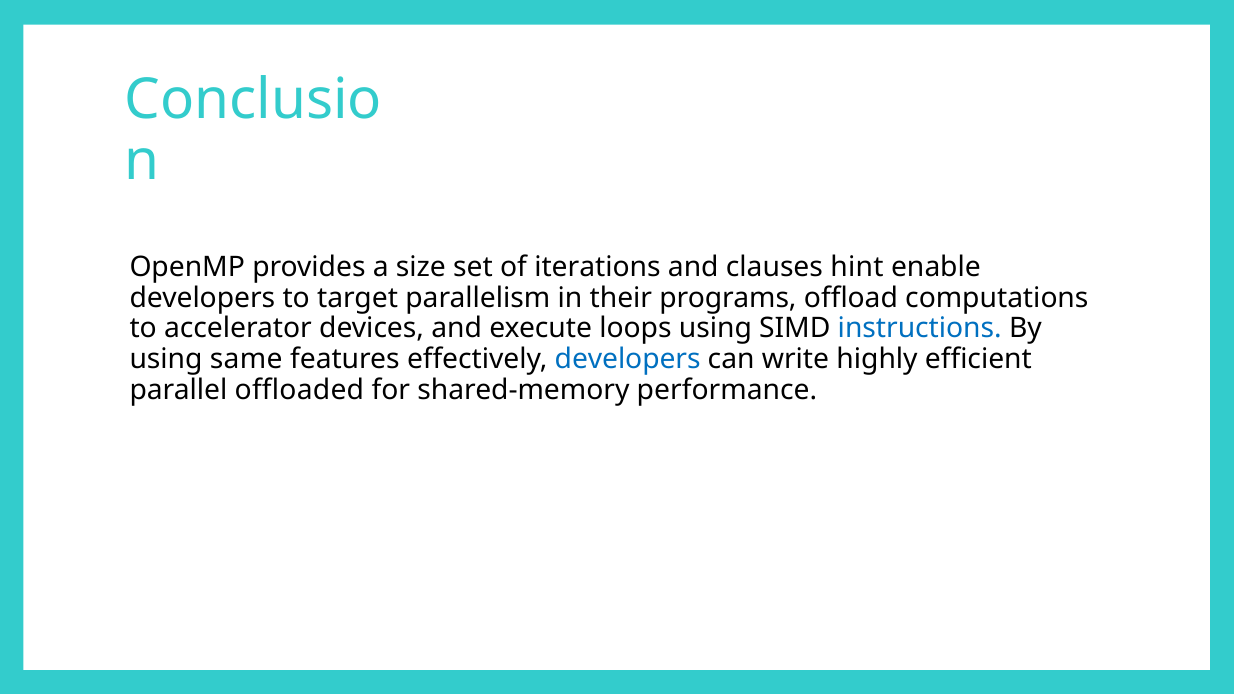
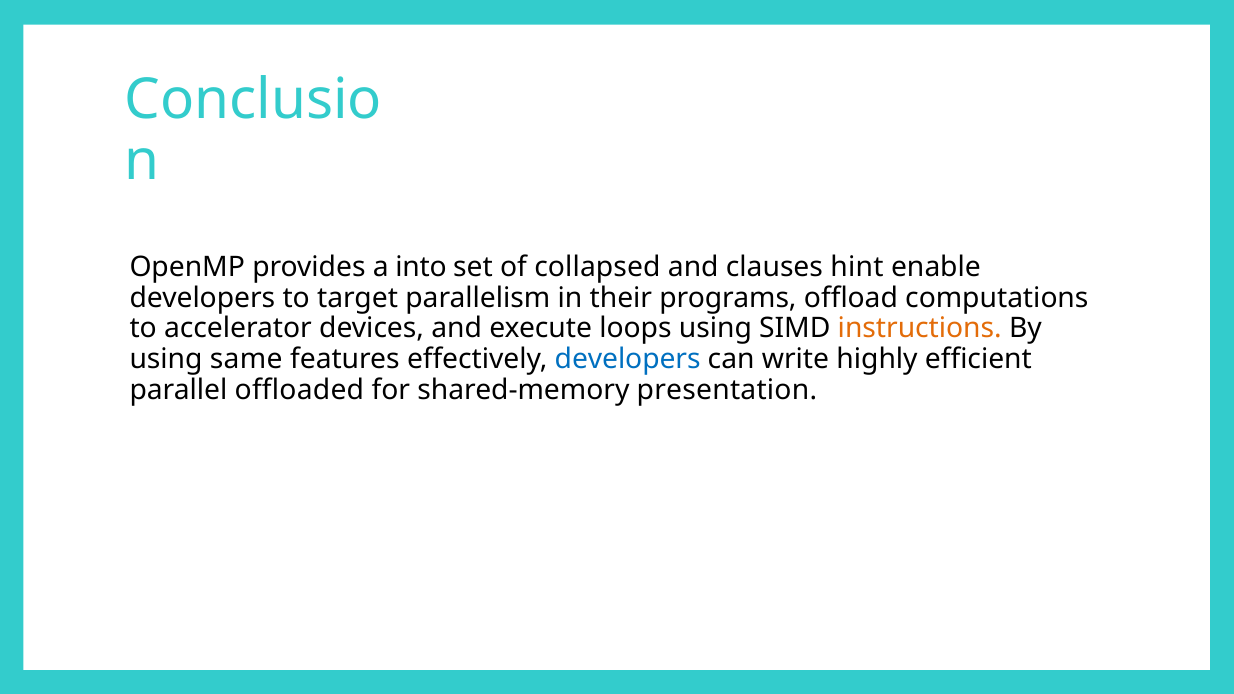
size: size -> into (421, 268)
iterations: iterations -> collapsed (597, 268)
instructions colour: blue -> orange (920, 329)
performance: performance -> presentation (727, 390)
